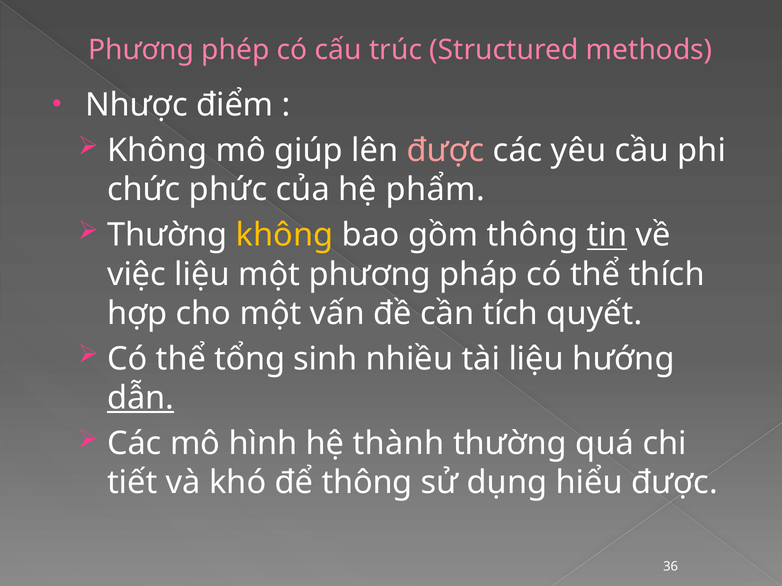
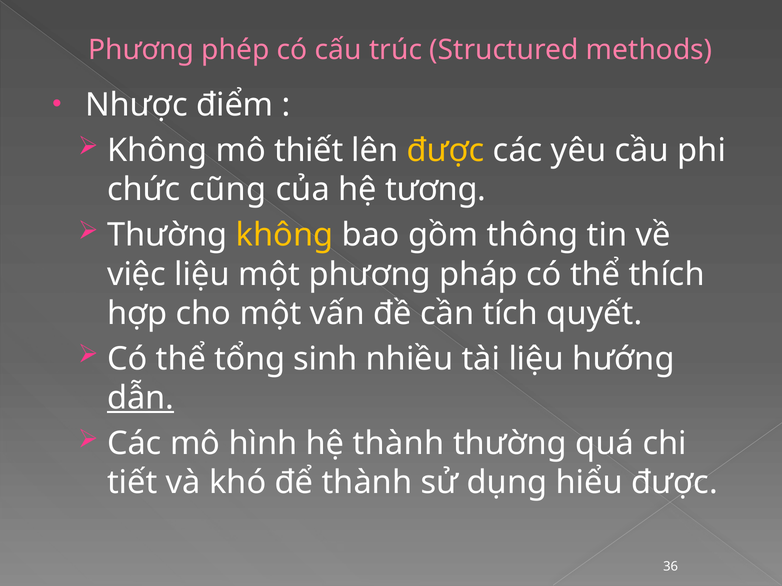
giúp: giúp -> thiết (309, 151)
được colour: pink -> yellow (446, 151)
phức: phức -> cũng (228, 190)
phẩm: phẩm -> tương (436, 190)
tin underline: present -> none (607, 235)
để thông: thông -> thành (367, 483)
